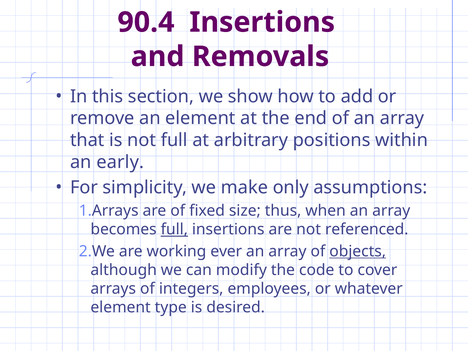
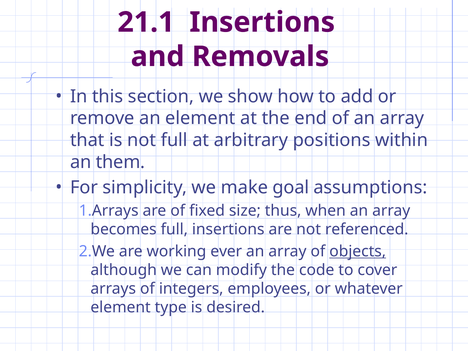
90.4: 90.4 -> 21.1 (146, 22)
early: early -> them (120, 162)
only: only -> goal (291, 187)
full underline: present -> none (174, 229)
